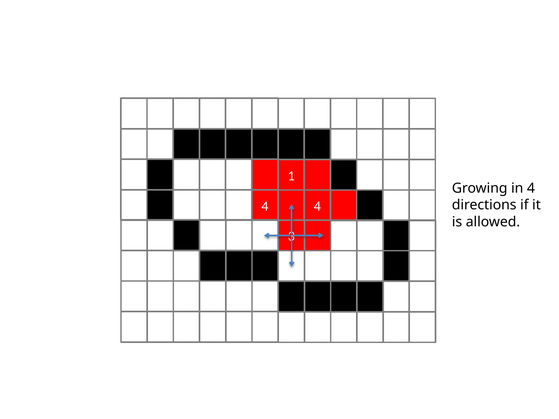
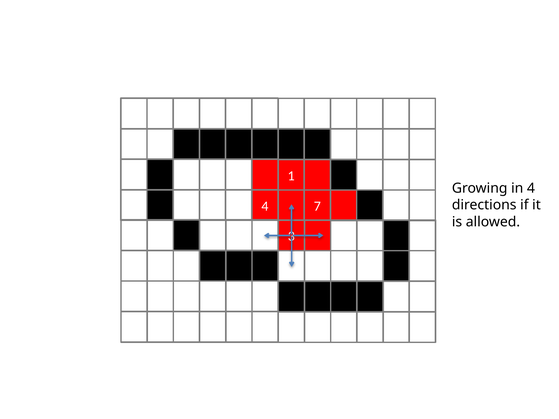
4 4: 4 -> 7 (317, 206)
